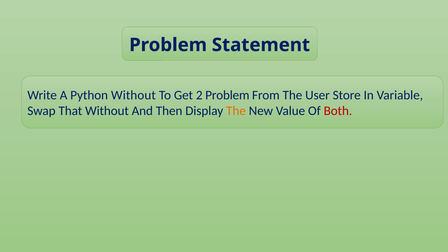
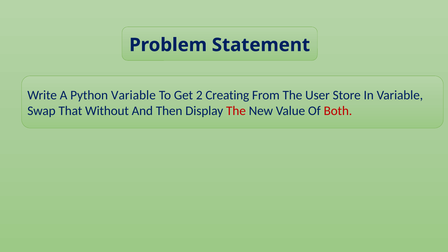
Python Without: Without -> Variable (133, 95)
2 Problem: Problem -> Creating (227, 95)
The colour: orange -> red (236, 111)
